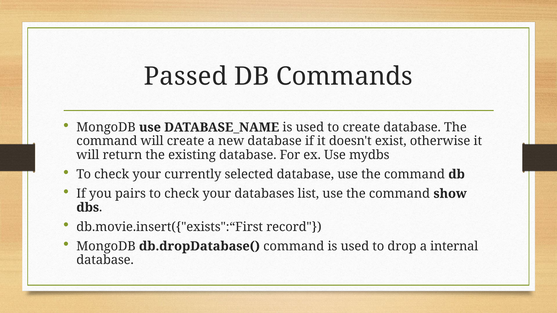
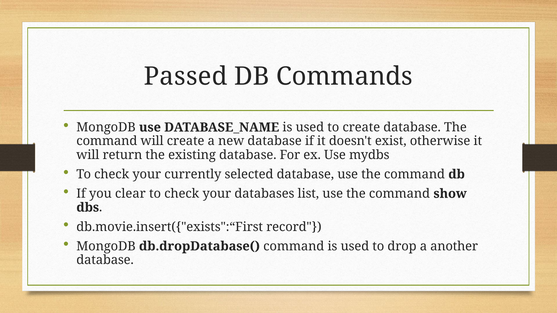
pairs: pairs -> clear (130, 194)
internal: internal -> another (454, 246)
